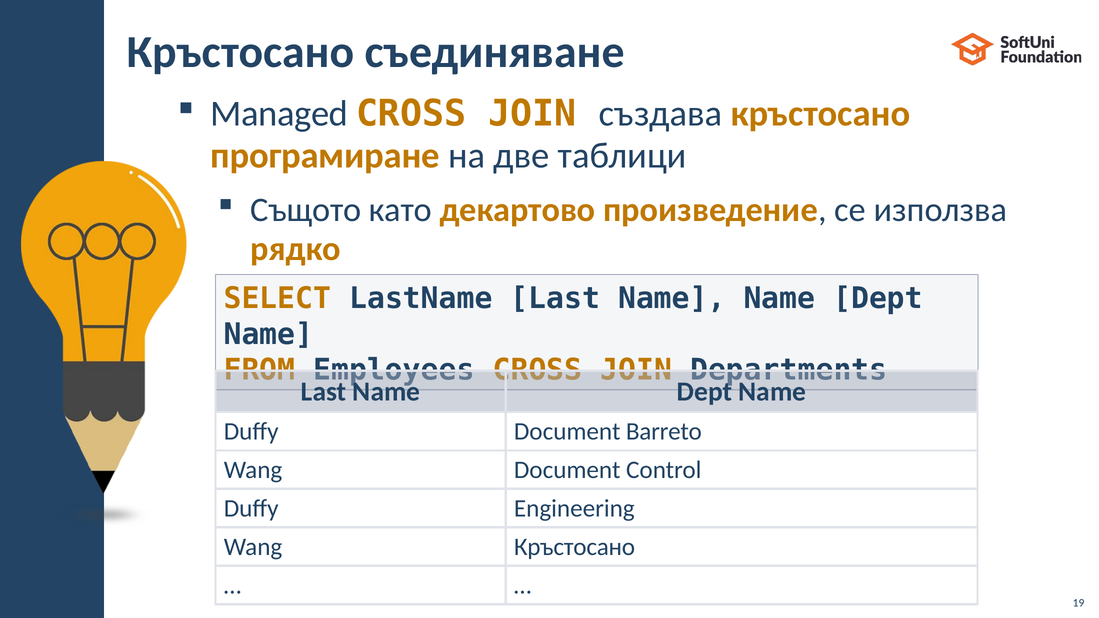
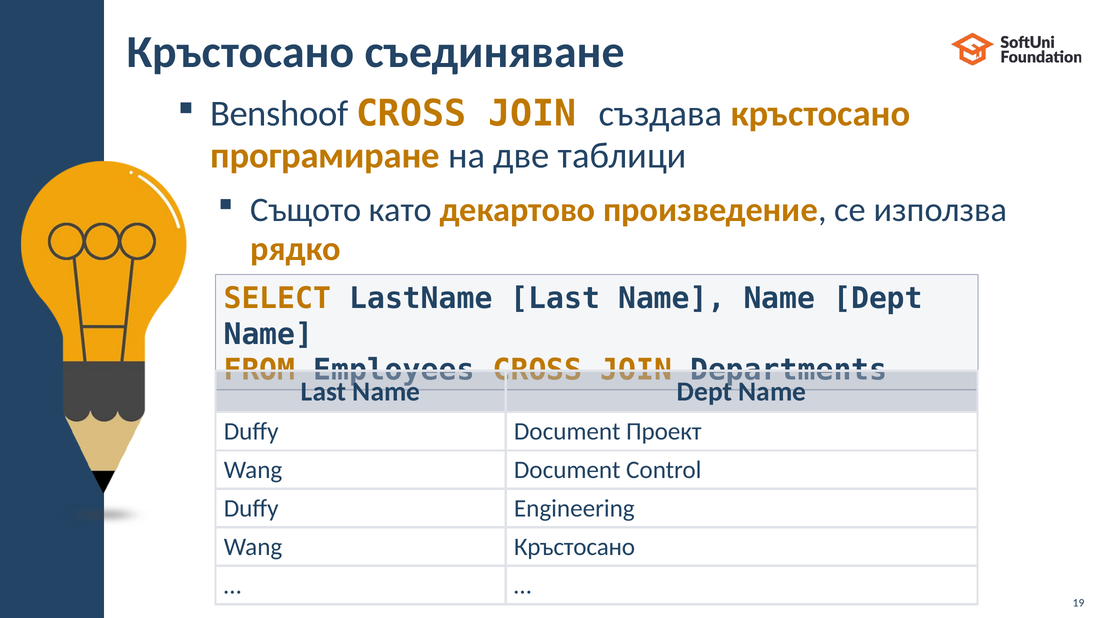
Managed: Managed -> Benshoof (279, 114)
Barreto: Barreto -> Проект (664, 432)
